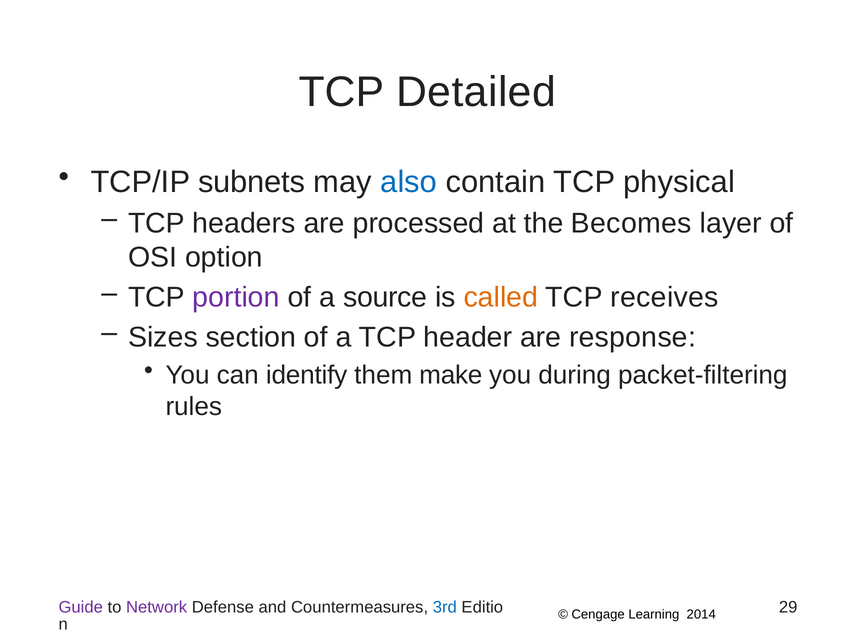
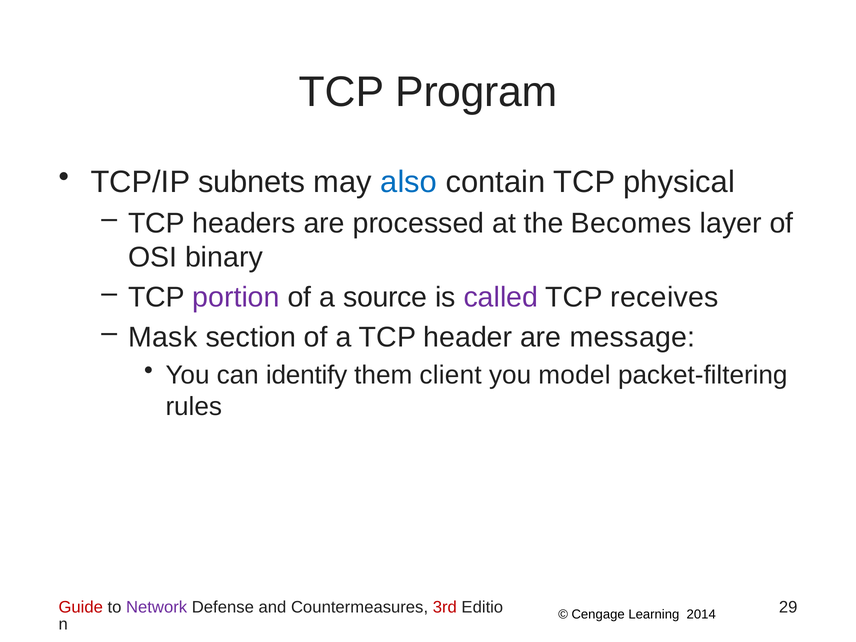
Detailed: Detailed -> Program (476, 92)
option: option -> binary (224, 257)
called colour: orange -> purple (501, 297)
Sizes: Sizes -> Mask (163, 337)
response: response -> message (633, 337)
make: make -> client (451, 375)
during: during -> model (574, 375)
Guide colour: purple -> red (81, 607)
3rd colour: blue -> red (445, 607)
